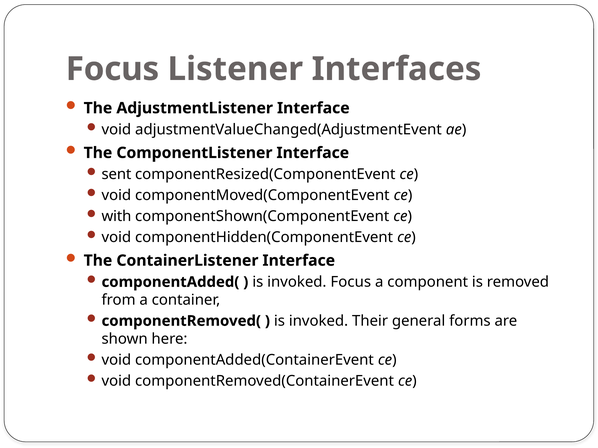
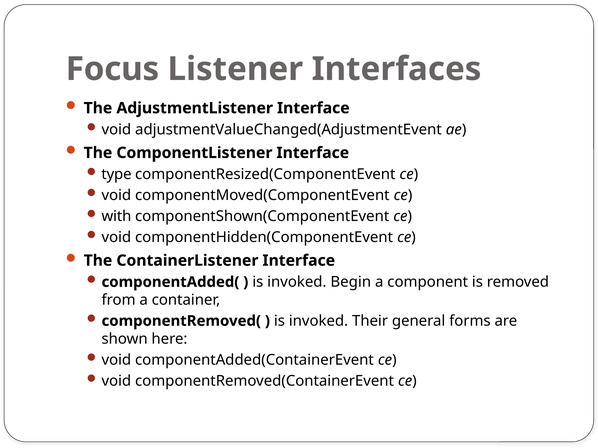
sent: sent -> type (116, 174)
invoked Focus: Focus -> Begin (351, 282)
